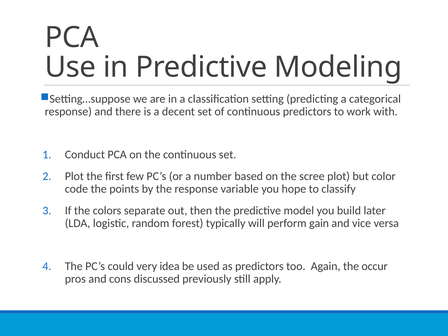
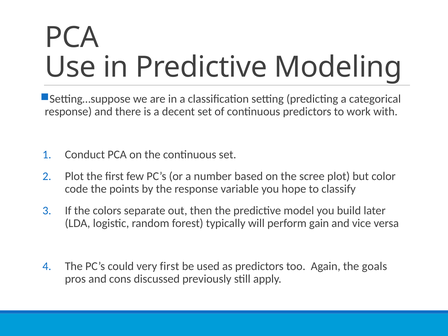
very idea: idea -> first (169, 266)
occur: occur -> goals (374, 266)
